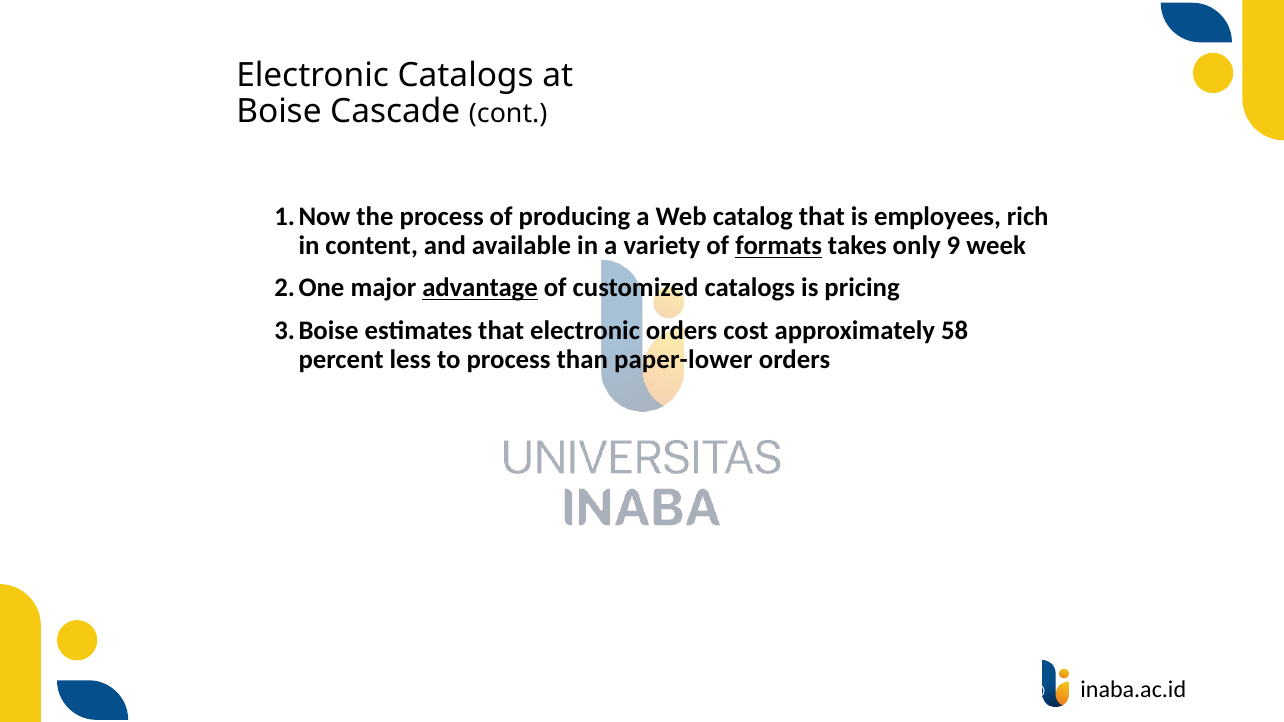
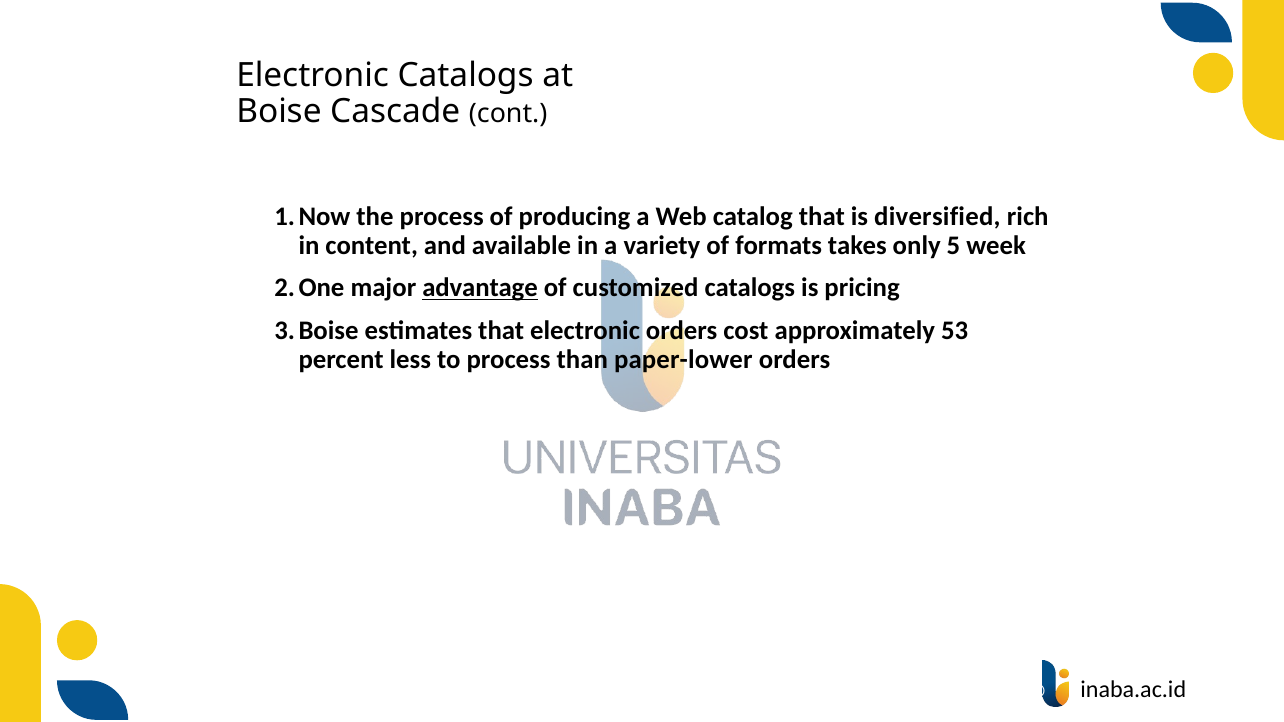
employees: employees -> diversified (937, 217)
formats underline: present -> none (779, 246)
9: 9 -> 5 (953, 246)
58: 58 -> 53 (955, 330)
